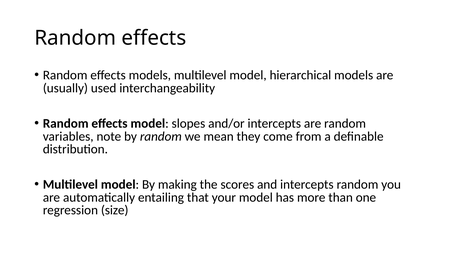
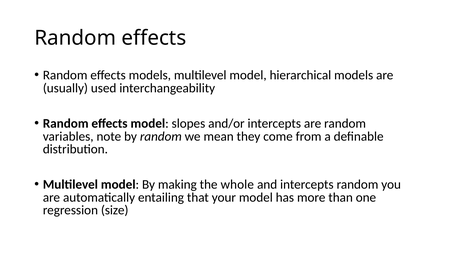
scores: scores -> whole (237, 184)
